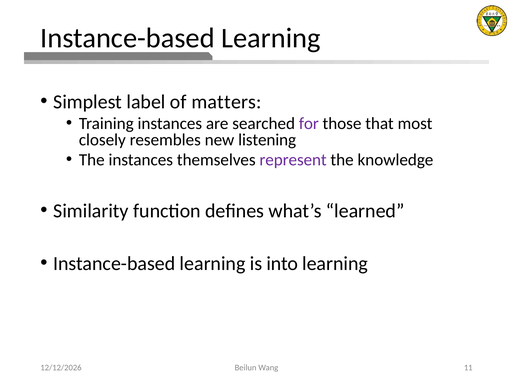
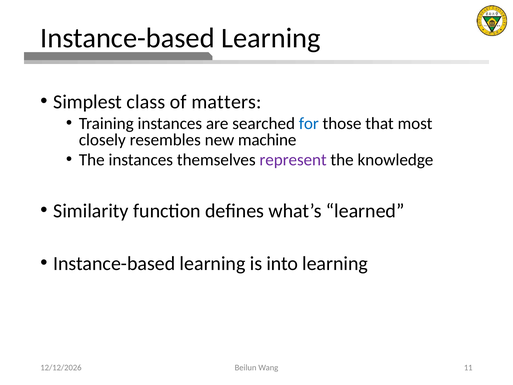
label: label -> class (146, 102)
for colour: purple -> blue (309, 123)
listening: listening -> machine (267, 140)
